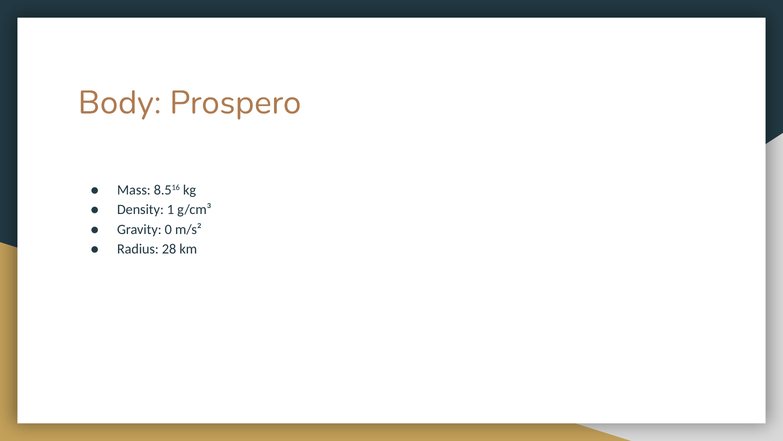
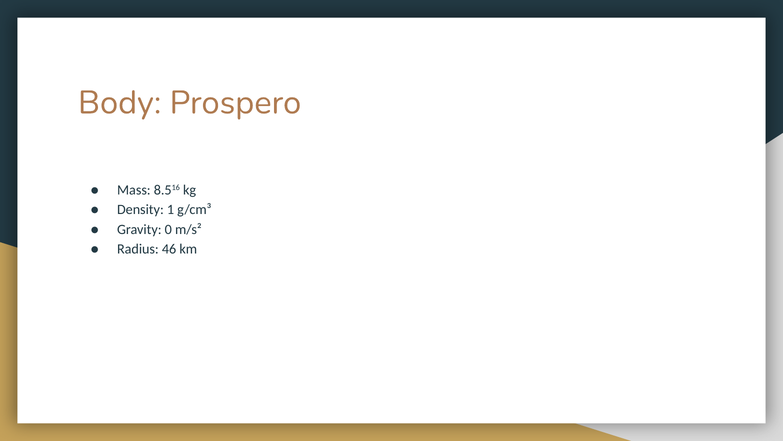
28: 28 -> 46 (169, 249)
